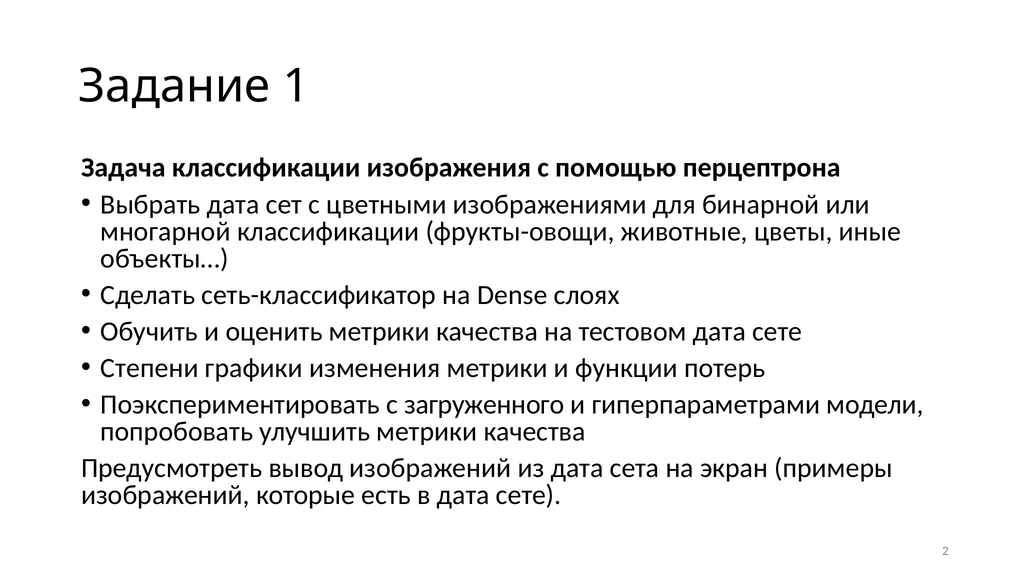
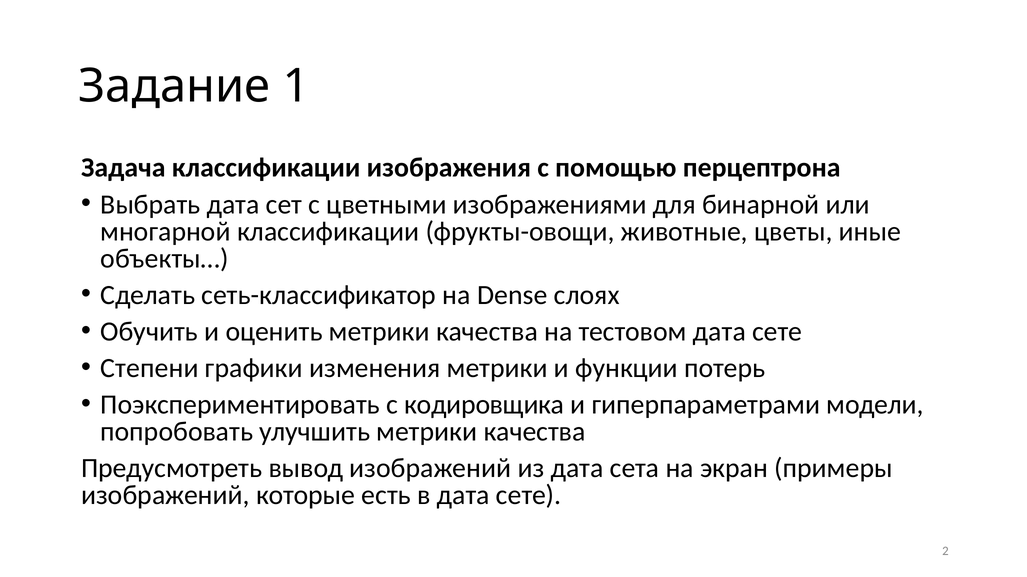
загруженного: загруженного -> кодировщика (484, 405)
